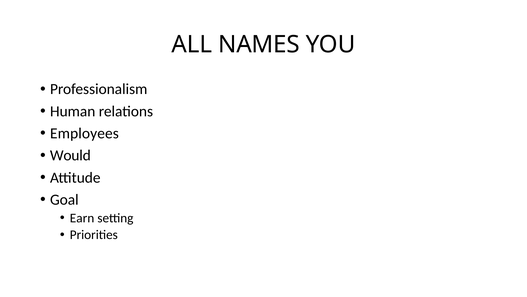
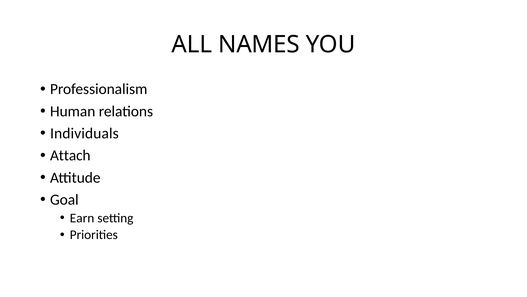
Employees: Employees -> Individuals (84, 133)
Would: Would -> Attach (70, 155)
